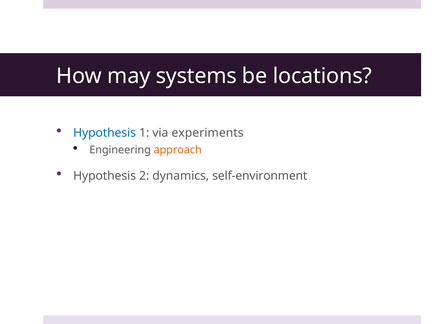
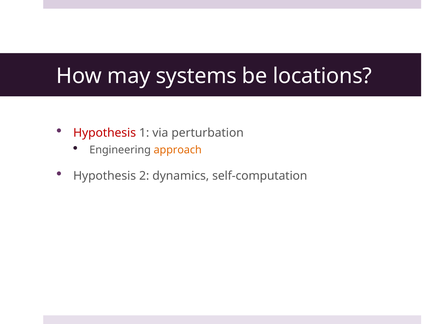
Hypothesis colour: blue -> red (105, 133)
experiments: experiments -> perturbation (208, 133)
self-environment: self-environment -> self-computation (260, 176)
